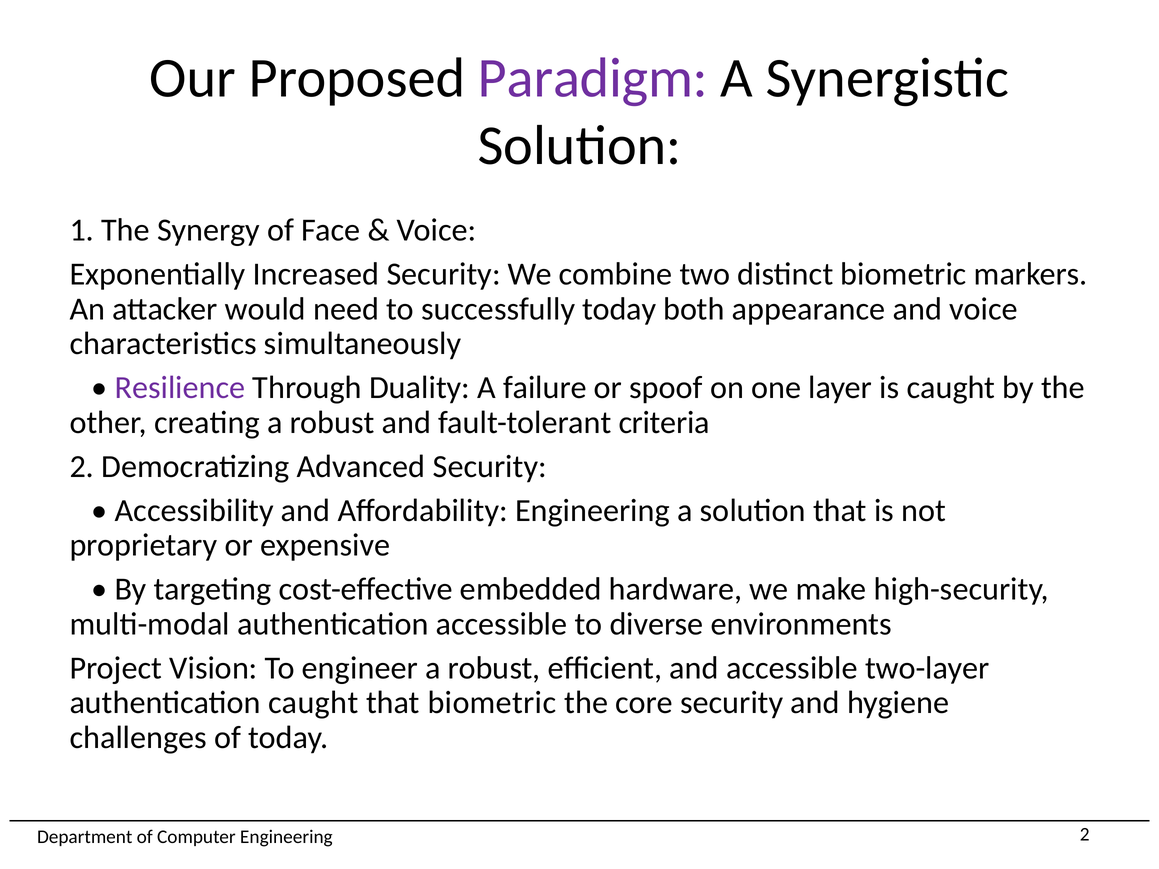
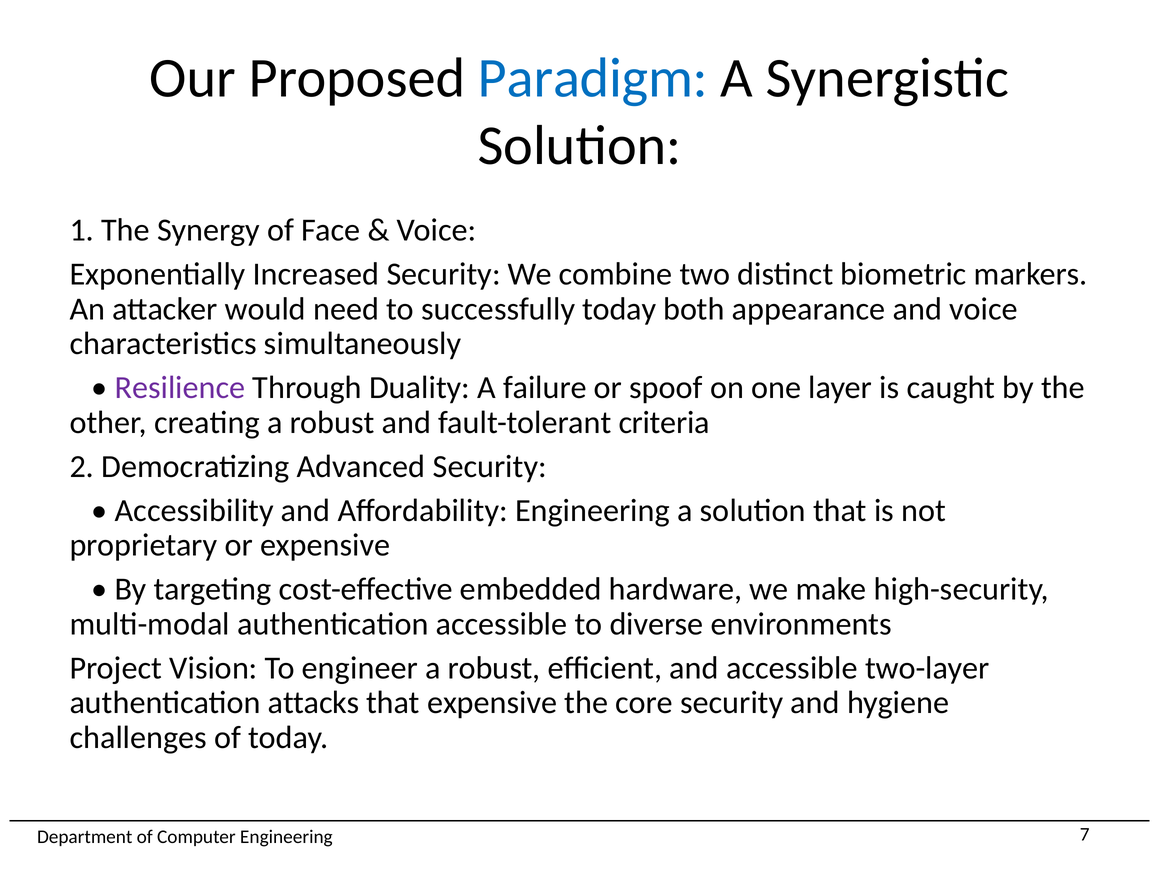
Paradigm colour: purple -> blue (593, 78)
authentication caught: caught -> attacks (314, 703)
that biometric: biometric -> expensive (492, 703)
Engineering 2: 2 -> 7 (1085, 835)
